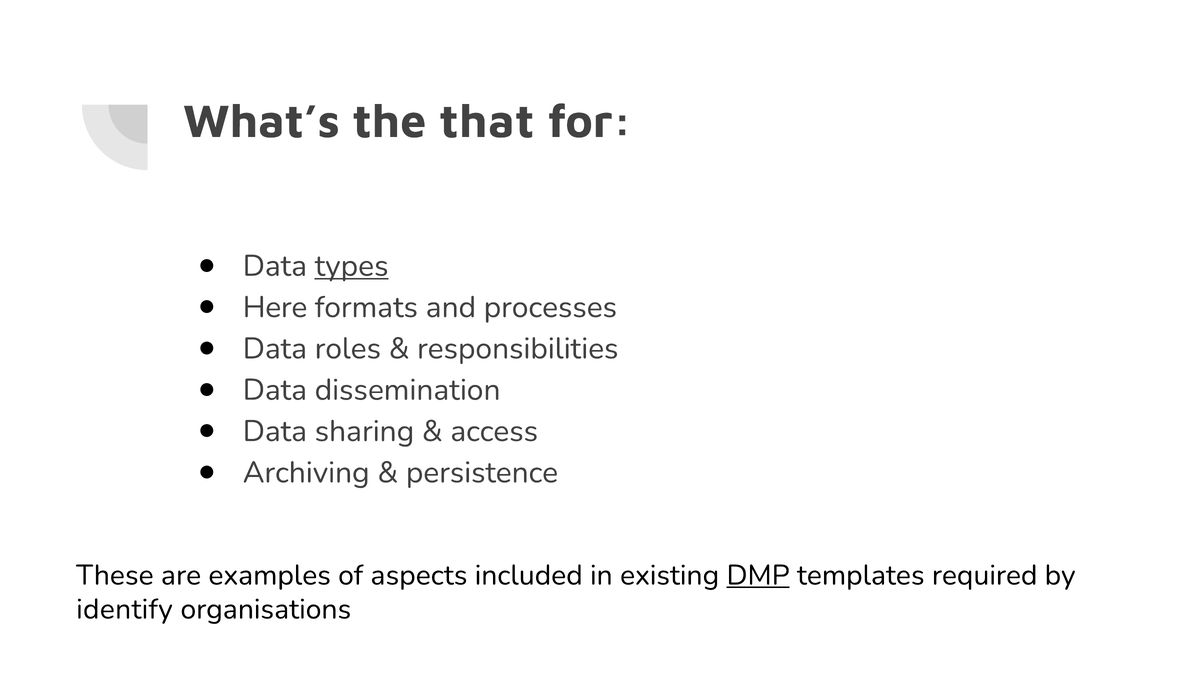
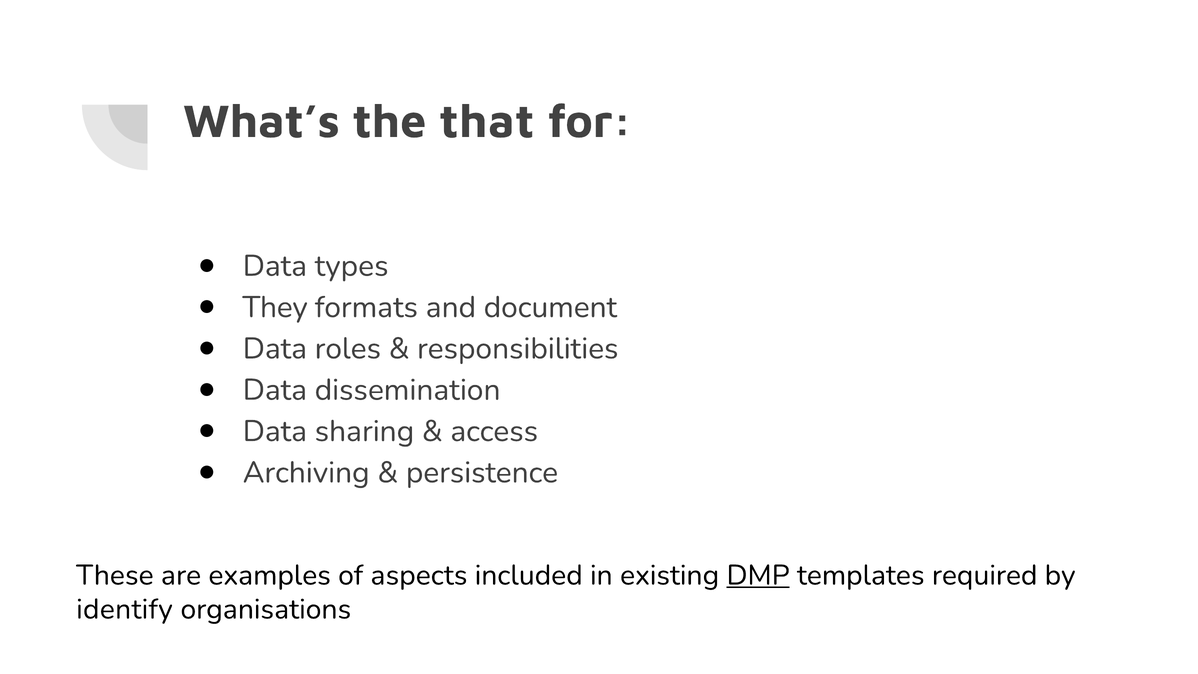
types underline: present -> none (352, 266)
Here: Here -> They (275, 307)
processes: processes -> document (550, 307)
